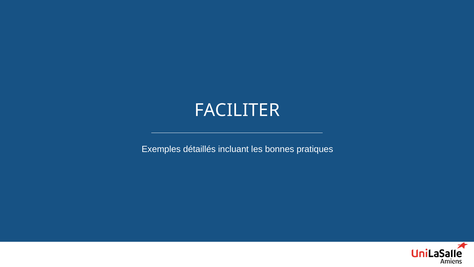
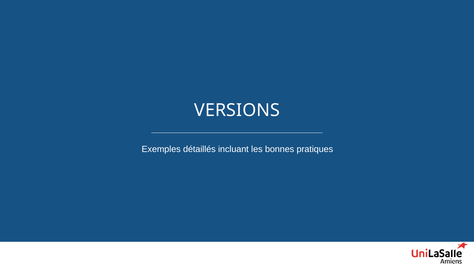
FACILITER: FACILITER -> VERSIONS (237, 110)
